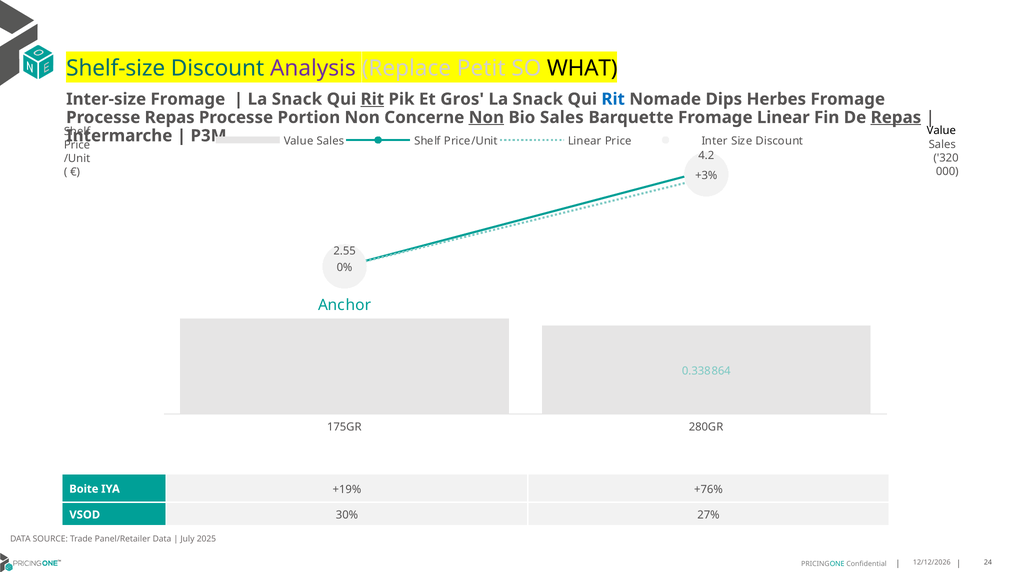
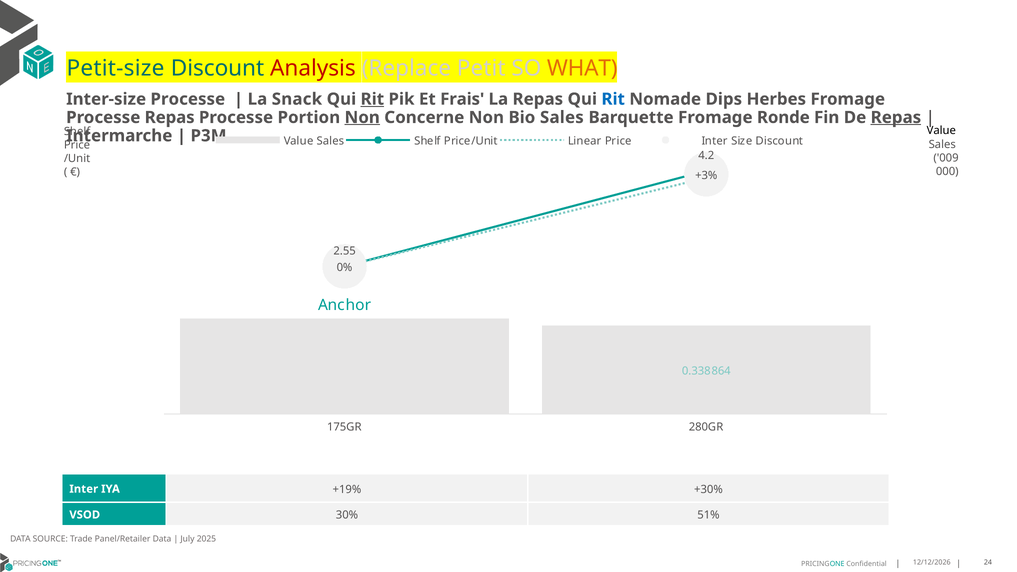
Shelf-size: Shelf-size -> Petit-size (115, 68)
Analysis colour: purple -> red (313, 68)
WHAT colour: black -> orange (582, 68)
Inter-size Fromage: Fromage -> Processe (188, 99)
Gros: Gros -> Frais (462, 99)
Snack: Snack -> Repas (538, 99)
Non underline: none -> present (362, 117)
Non underline: present -> none (486, 117)
Fromage Linear: Linear -> Ronde (783, 117)
320: 320 -> 009 (946, 158)
Boite: Boite -> Inter (84, 489)
+76%: +76% -> +30% (708, 489)
27%: 27% -> 51% (708, 515)
